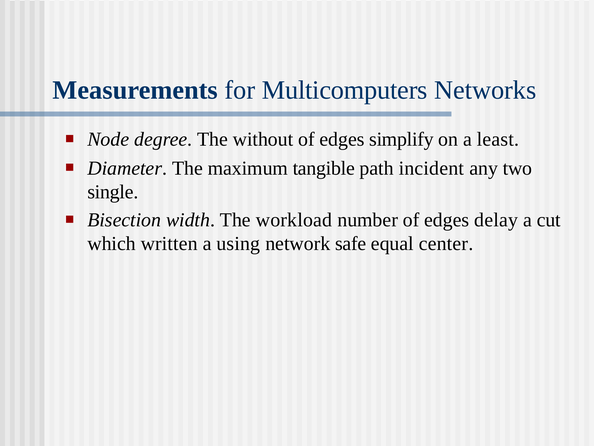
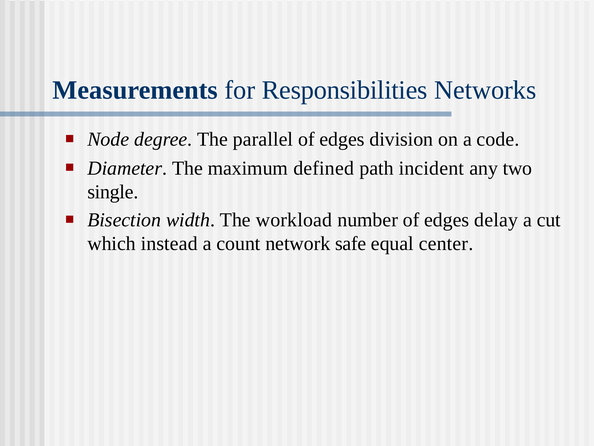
Multicomputers: Multicomputers -> Responsibilities (345, 90)
without: without -> parallel (263, 139)
simplify: simplify -> division (401, 139)
least: least -> code (498, 139)
tangible: tangible -> defined (324, 168)
written: written -> instead (169, 243)
using: using -> count (238, 243)
